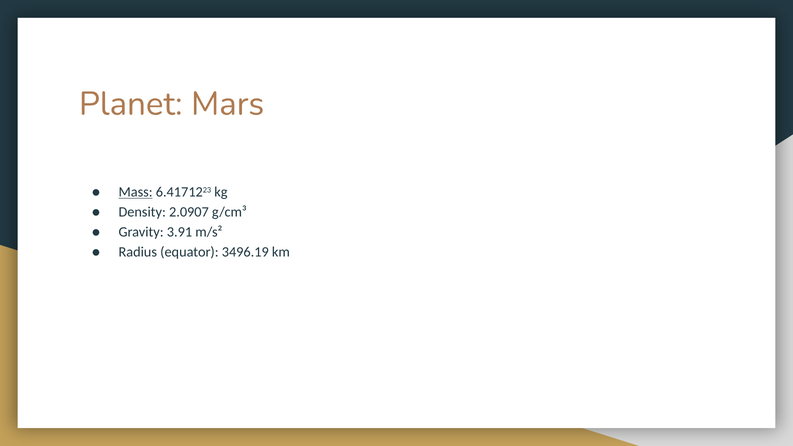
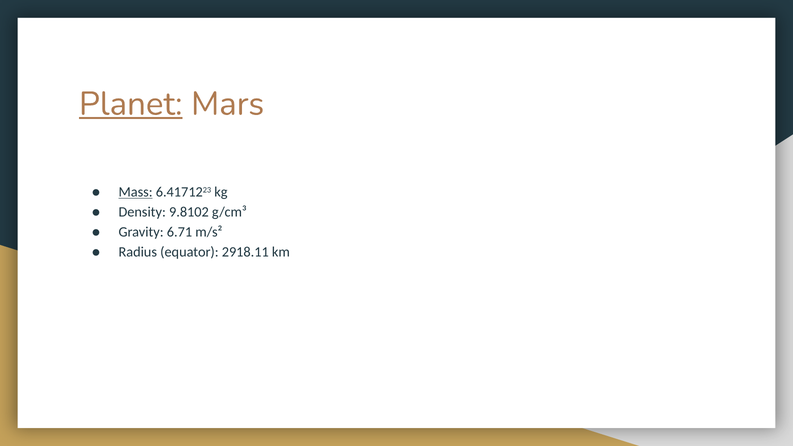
Planet underline: none -> present (131, 104)
2.0907: 2.0907 -> 9.8102 (189, 212)
3.91: 3.91 -> 6.71 (180, 232)
3496.19: 3496.19 -> 2918.11 (245, 252)
